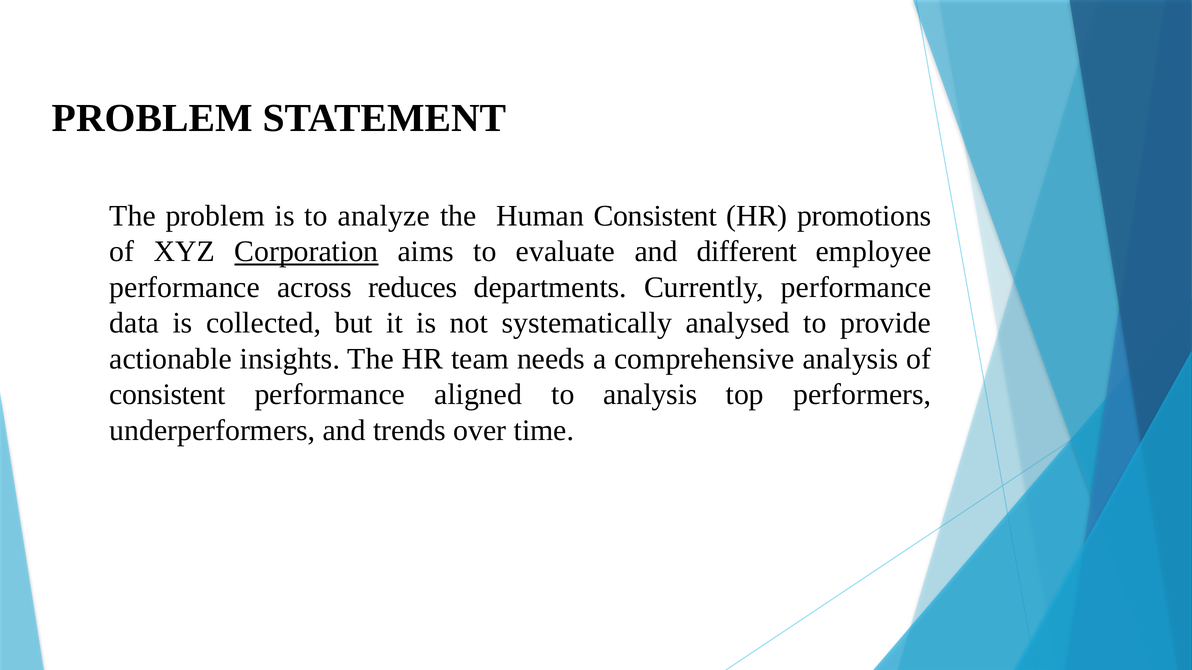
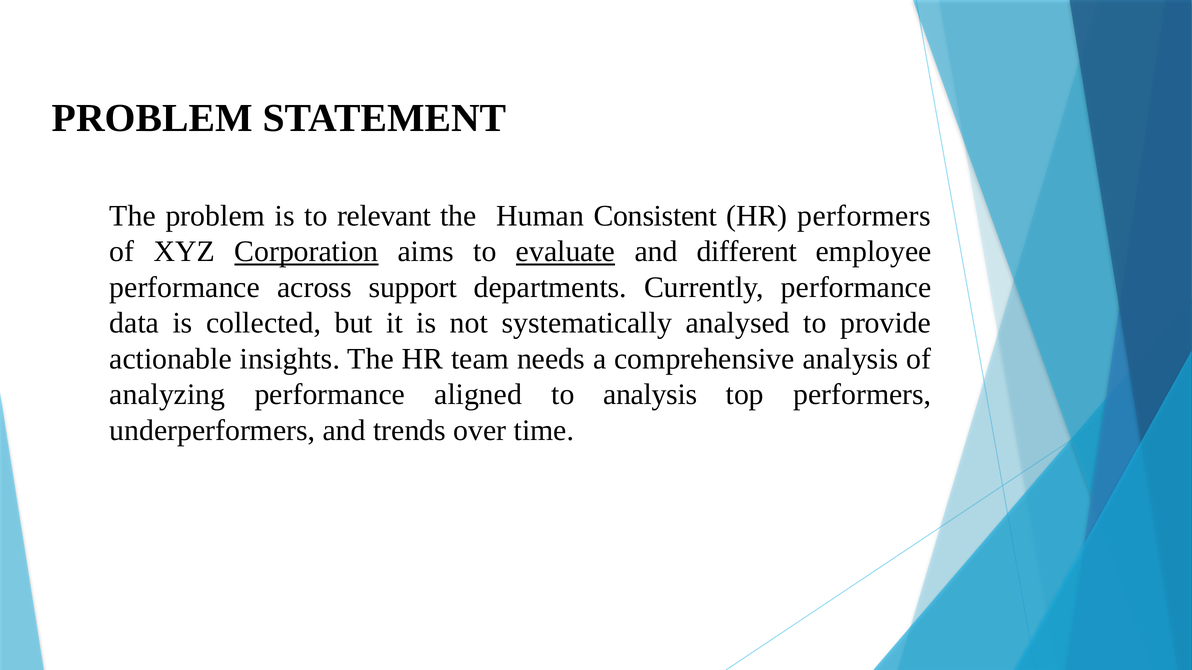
analyze: analyze -> relevant (384, 216)
HR promotions: promotions -> performers (864, 216)
evaluate underline: none -> present (566, 252)
reduces: reduces -> support (413, 288)
consistent: consistent -> analyzing (167, 395)
